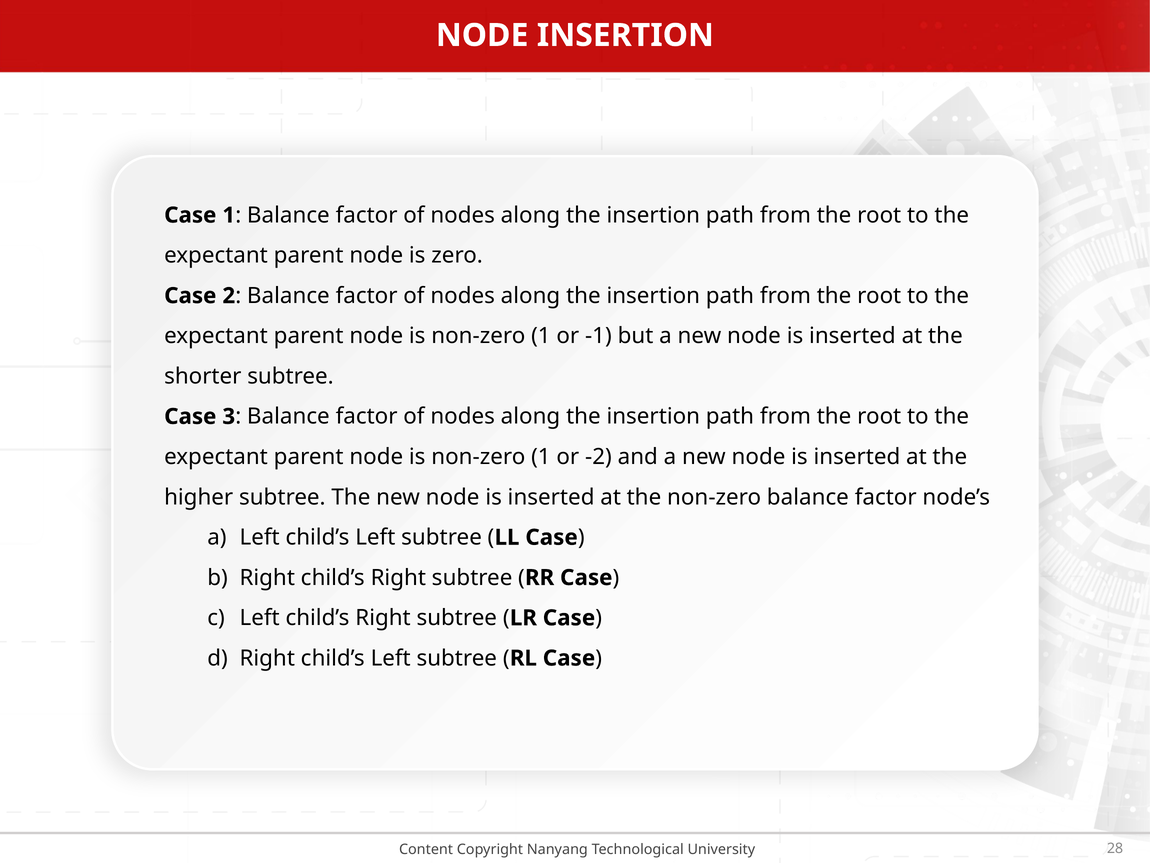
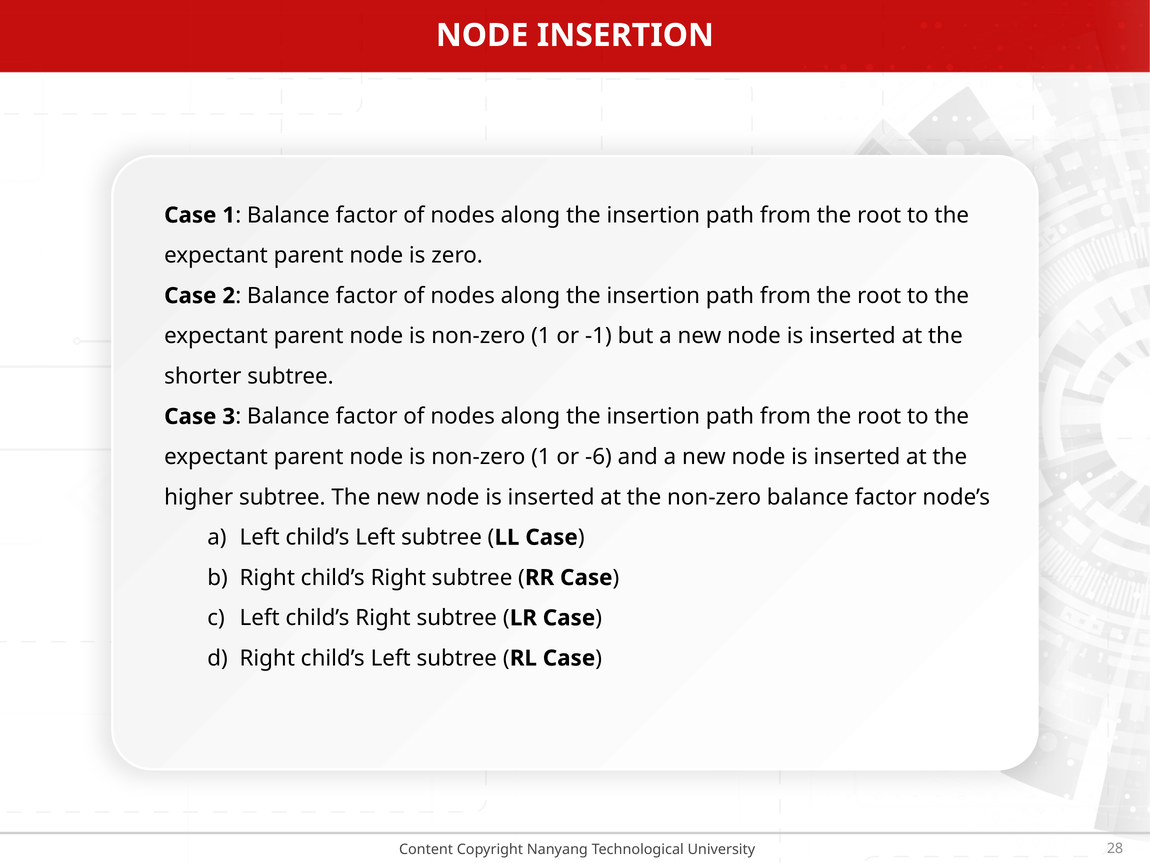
-2: -2 -> -6 (598, 457)
